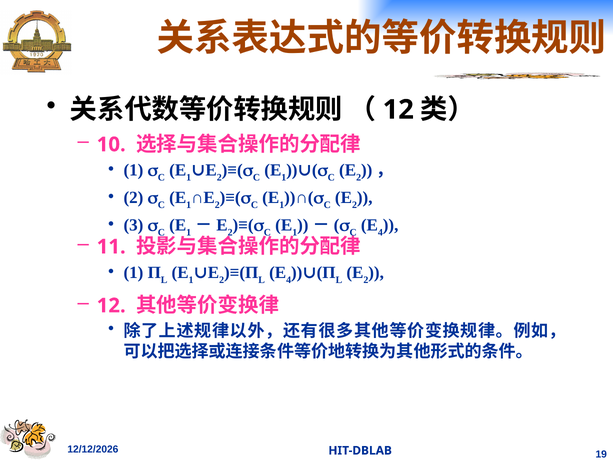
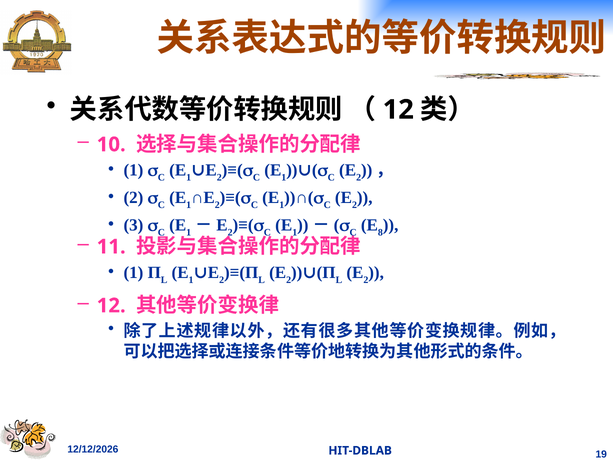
4: 4 -> 8 (380, 233)
4: 4 -> 2 (289, 280)
